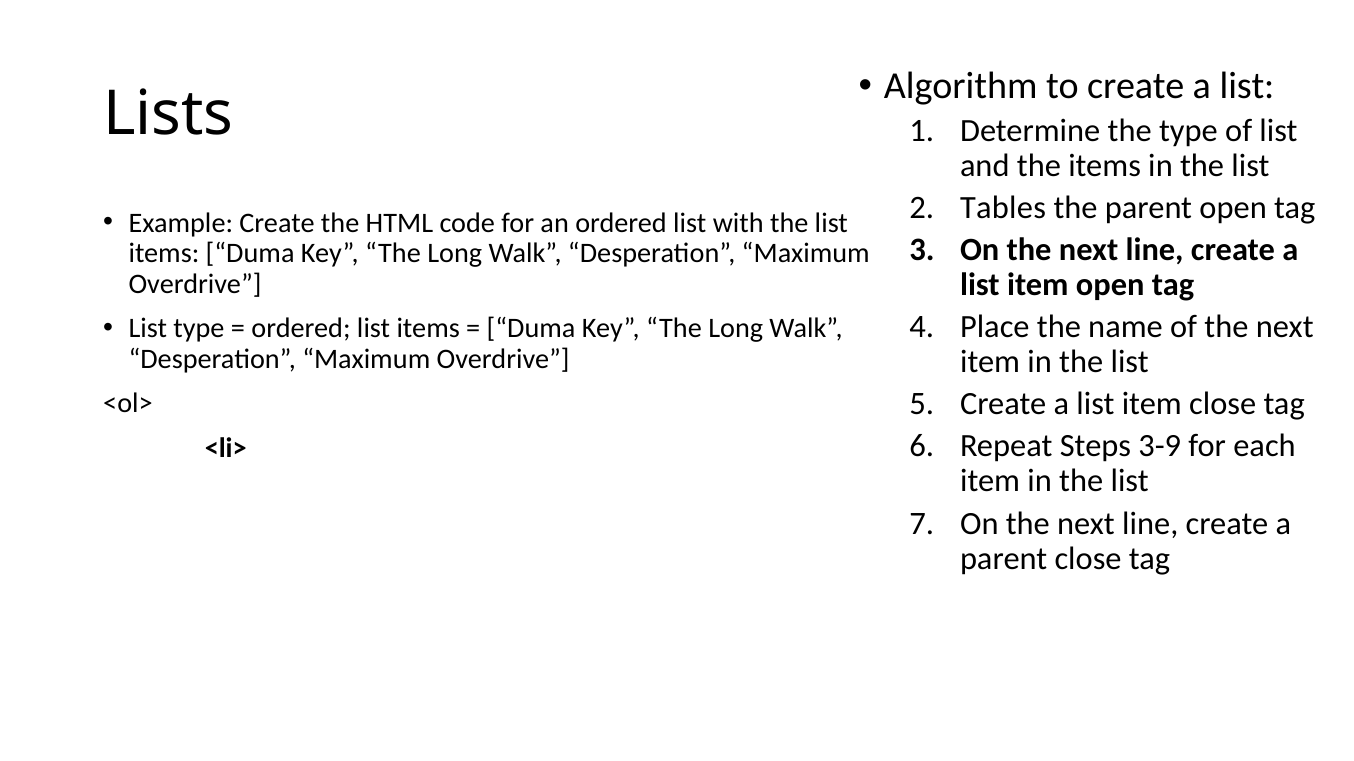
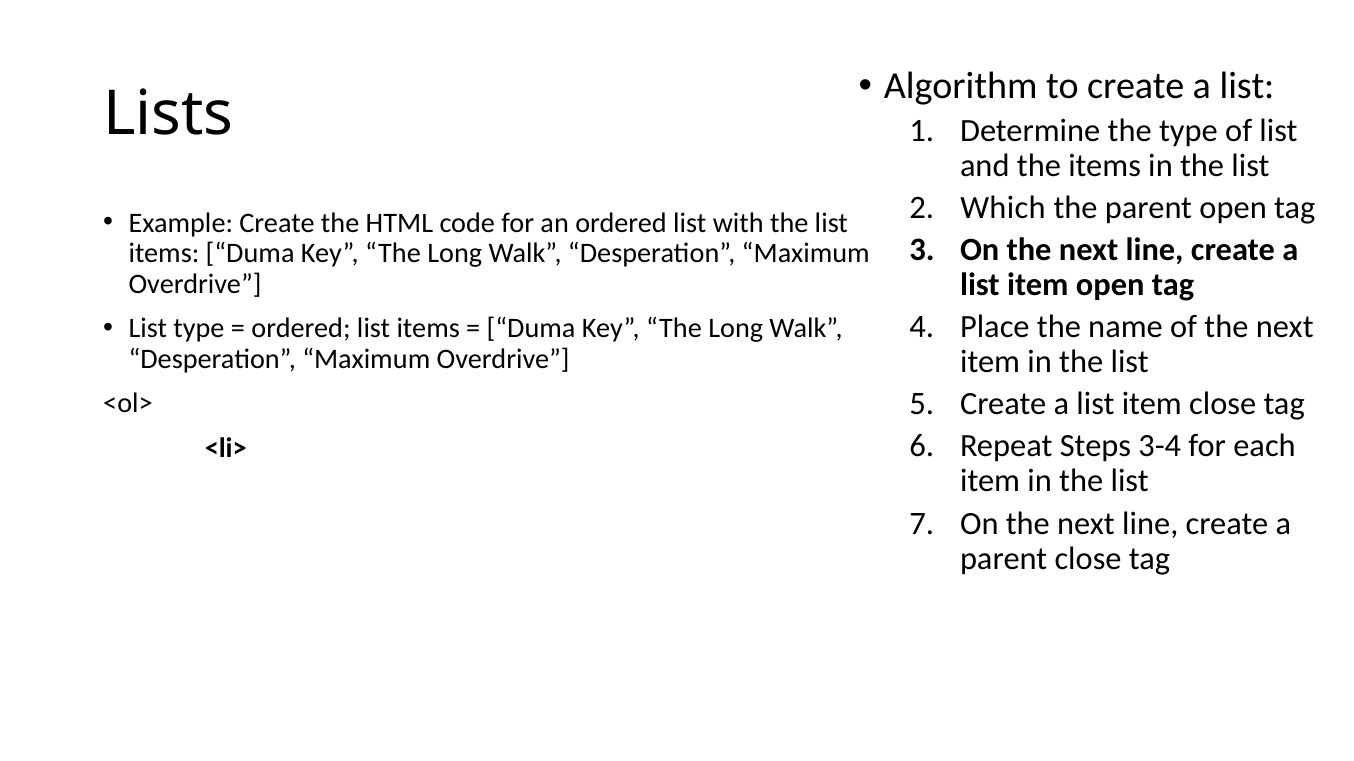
Tables: Tables -> Which (1003, 208)
3-9: 3-9 -> 3-4 (1160, 447)
